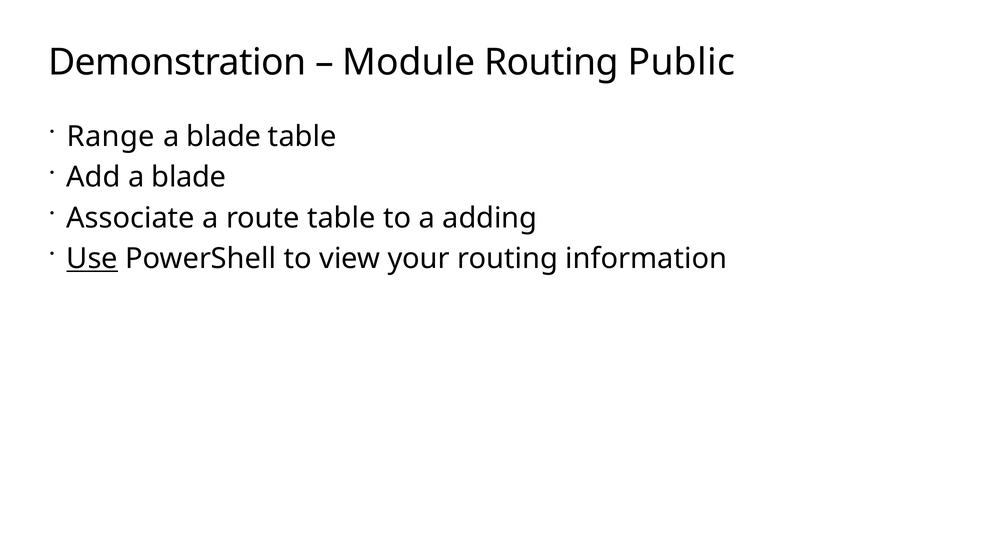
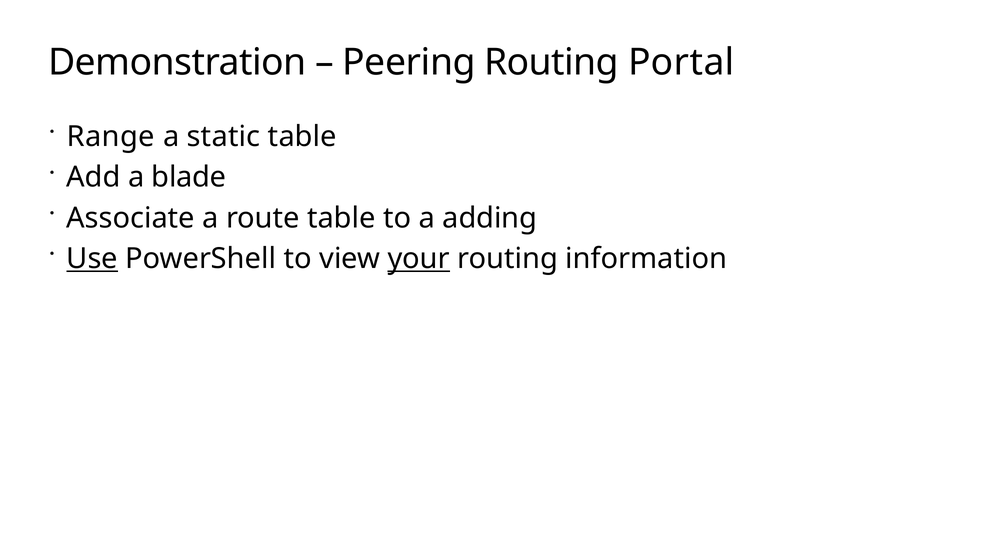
Module: Module -> Peering (409, 62)
Public: Public -> Portal (681, 62)
blade: blade -> static (224, 137)
your underline: none -> present (419, 259)
